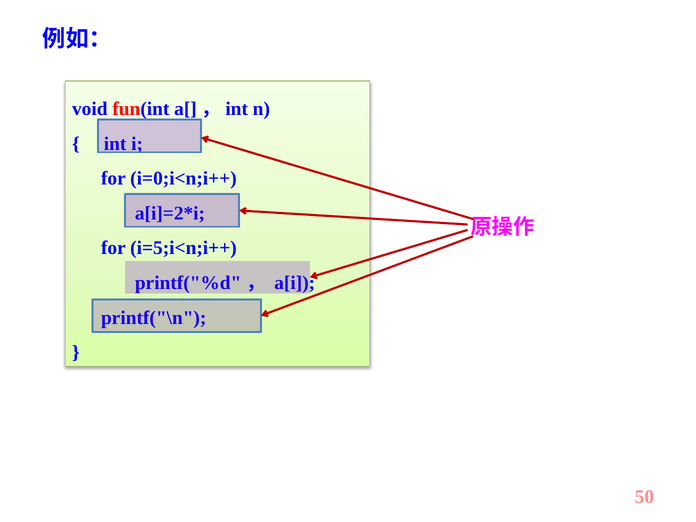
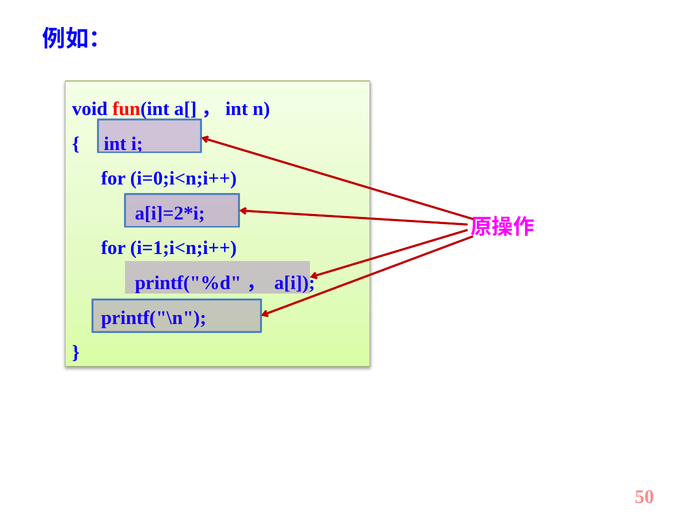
i=5;i<n;i++: i=5;i<n;i++ -> i=1;i<n;i++ (183, 248)
